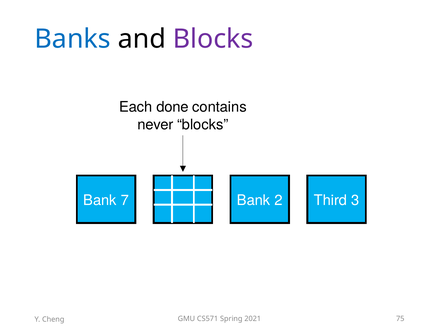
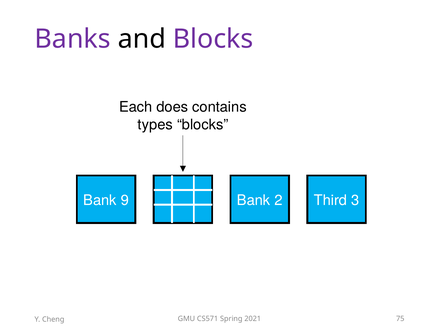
Banks colour: blue -> purple (73, 39)
done: done -> does (172, 107)
never: never -> types (155, 125)
7: 7 -> 9 (125, 200)
